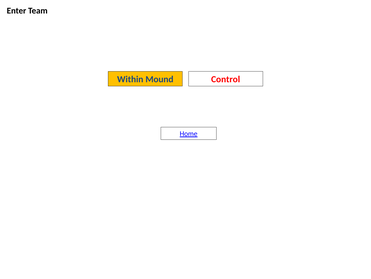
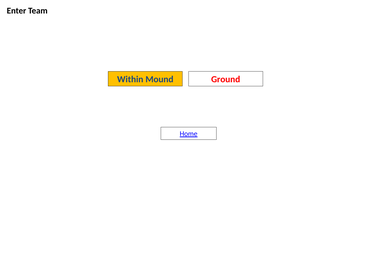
Control: Control -> Ground (226, 79)
